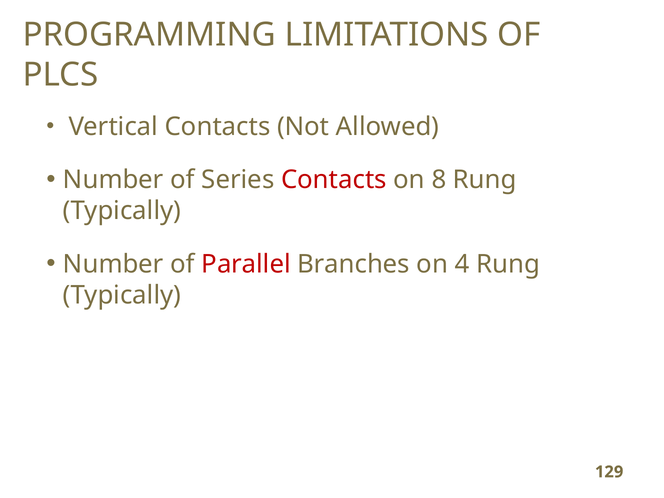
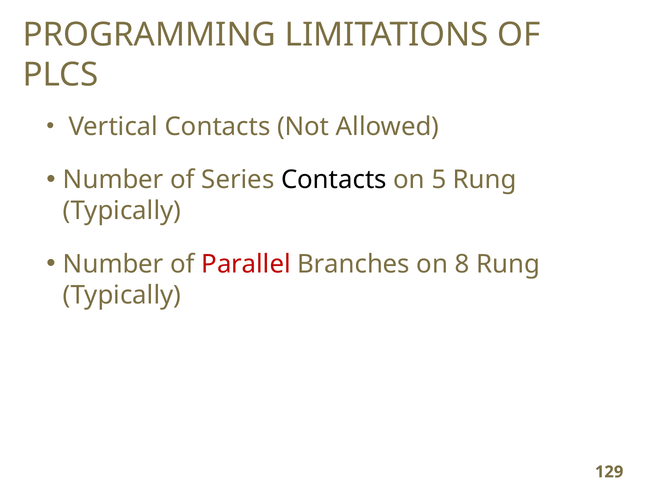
Contacts colour: red -> black (334, 180)
8: 8 -> 5 (439, 180)
4: 4 -> 8 (462, 264)
